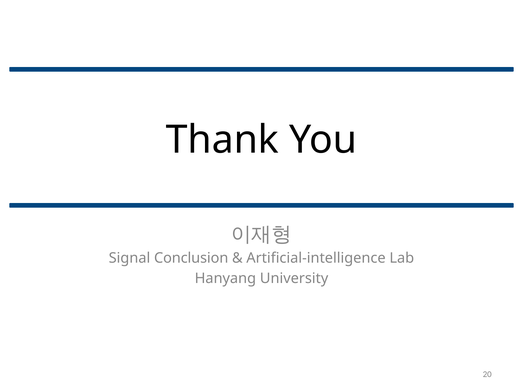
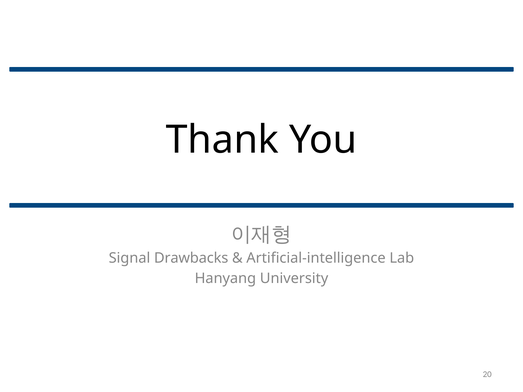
Conclusion: Conclusion -> Drawbacks (191, 258)
